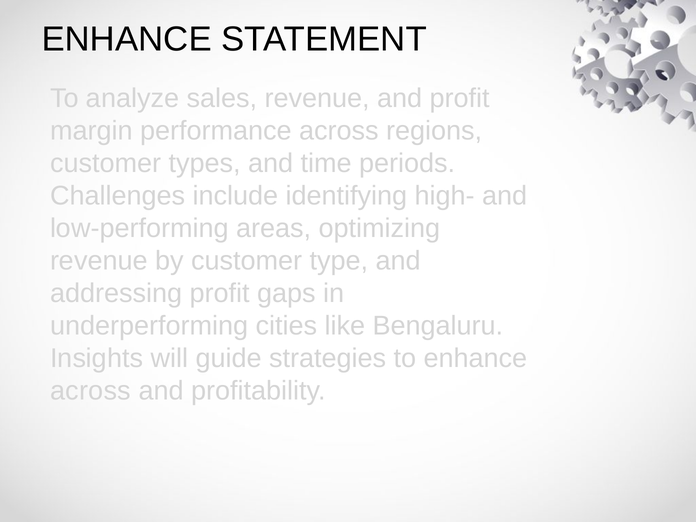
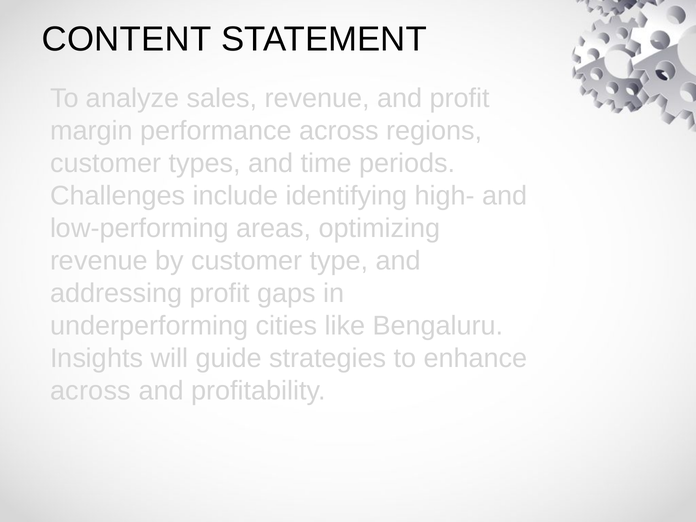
ENHANCE: ENHANCE -> CONTENT (127, 39)
